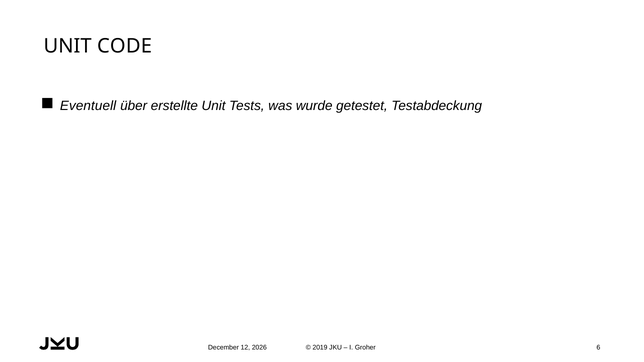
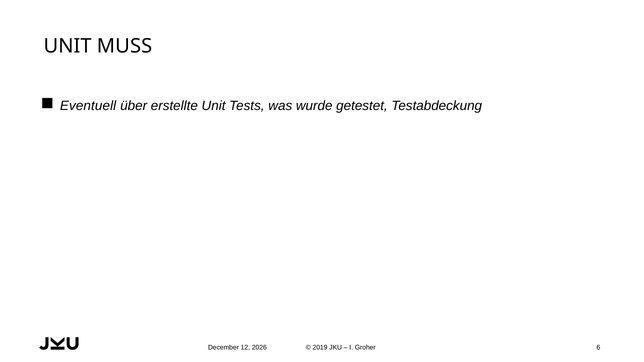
CODE: CODE -> MUSS (125, 46)
